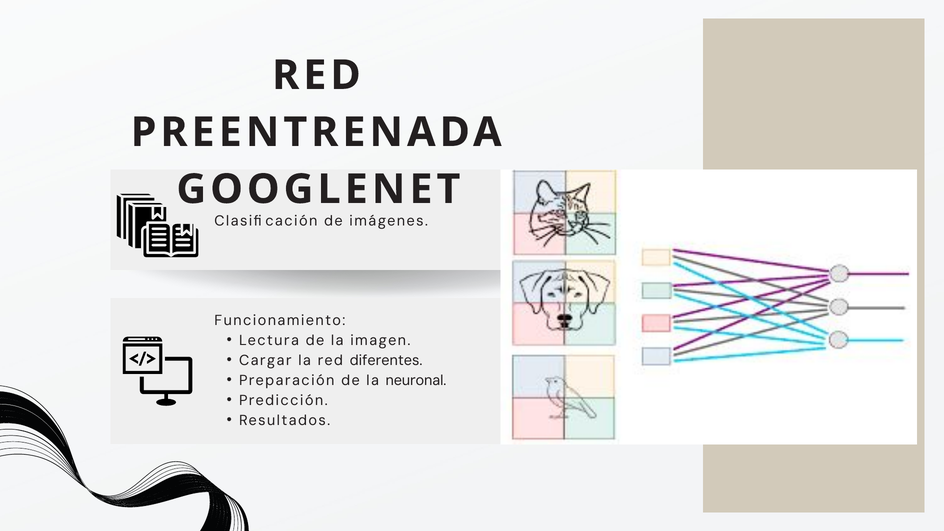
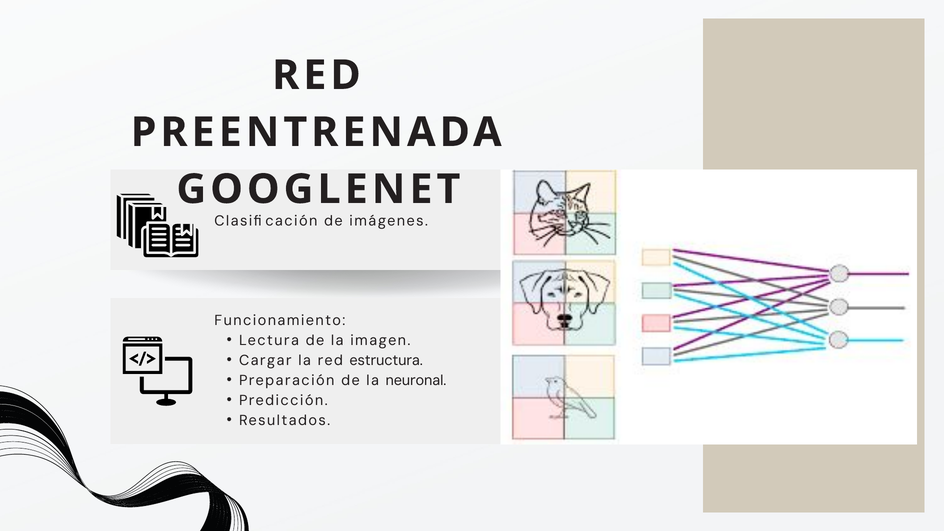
diferentes: diferentes -> estructura (386, 360)
